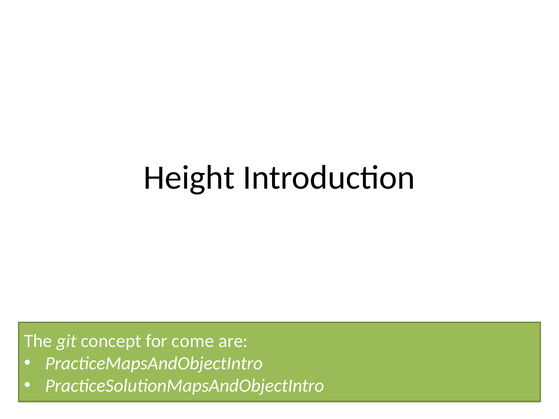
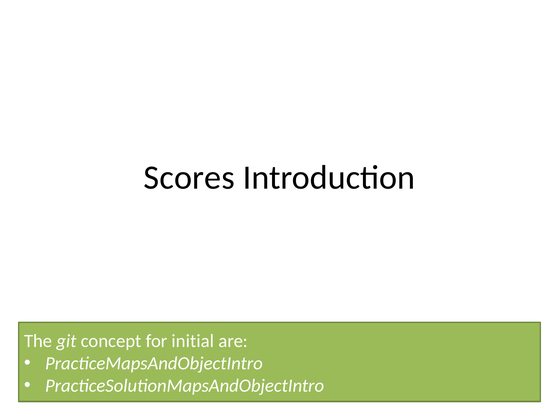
Height: Height -> Scores (189, 178)
come: come -> initial (193, 341)
